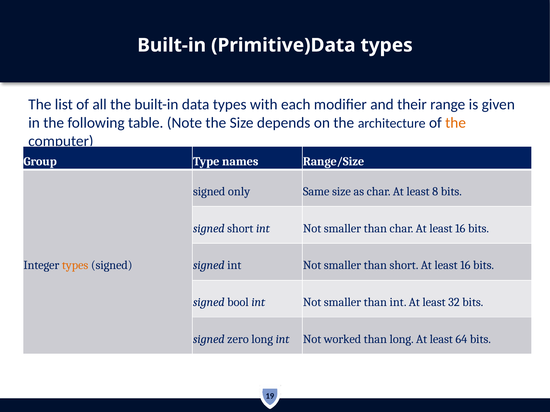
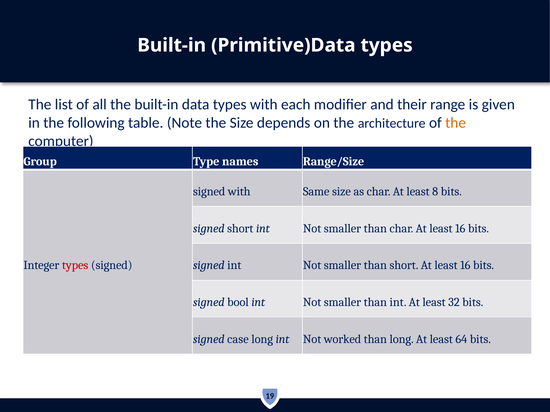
signed only: only -> with (239, 192)
types colour: orange -> red (75, 266)
zero: zero -> case (238, 339)
